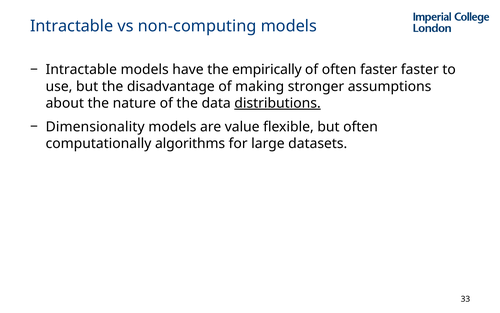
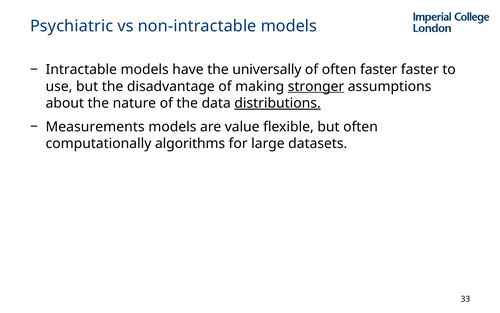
Intractable: Intractable -> Psychiatric (72, 26)
non-computing: non-computing -> non-intractable (197, 26)
empirically: empirically -> universally (267, 70)
stronger underline: none -> present (316, 86)
Dimensionality: Dimensionality -> Measurements (95, 127)
